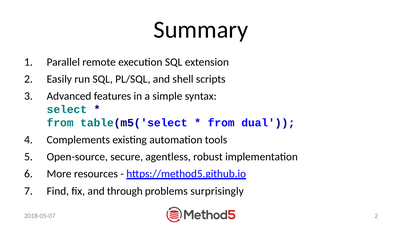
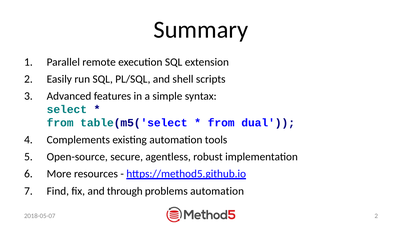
problems surprisingly: surprisingly -> automation (217, 191)
